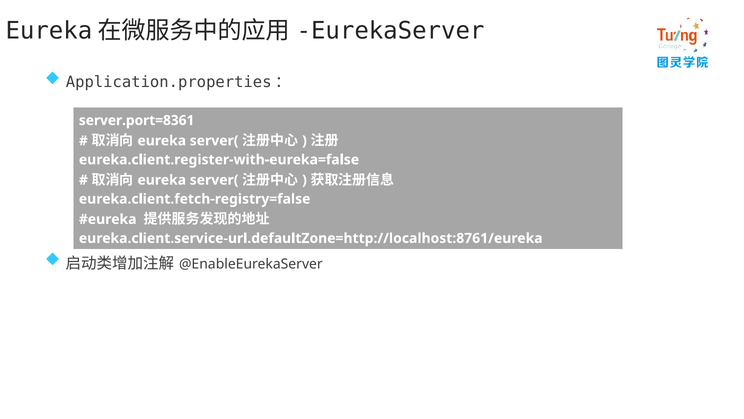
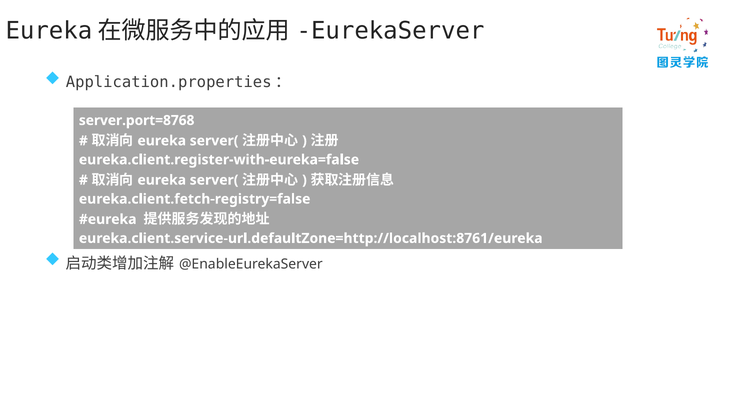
server.port=8361: server.port=8361 -> server.port=8768 (137, 120)
